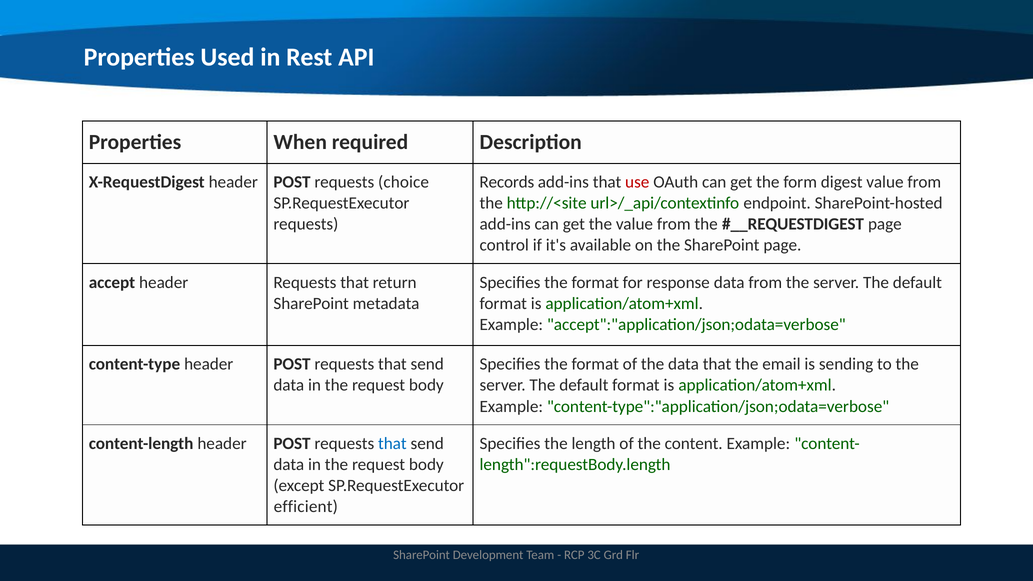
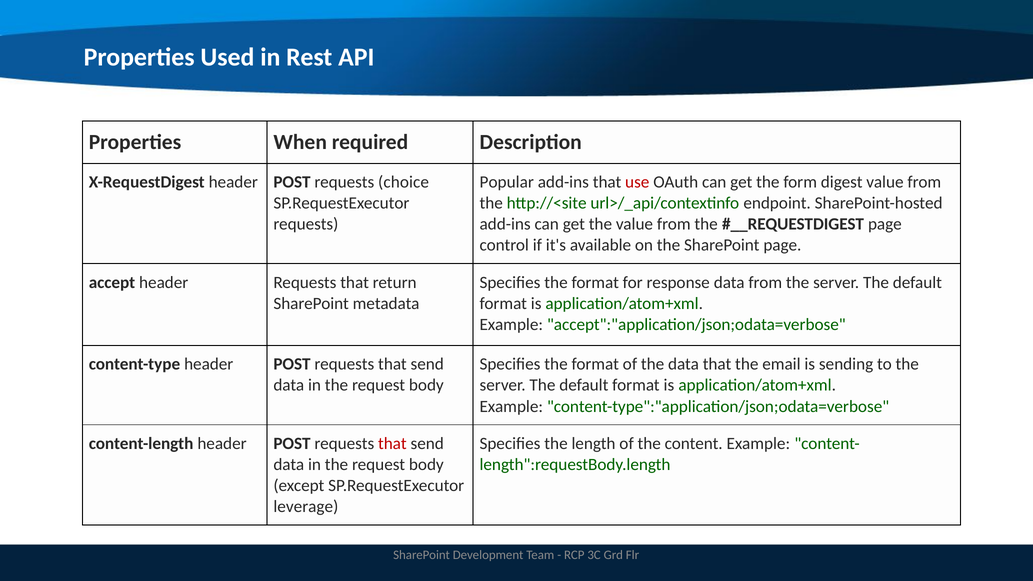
Records: Records -> Popular (507, 182)
that colour: blue -> red (392, 444)
efficient: efficient -> leverage (306, 507)
